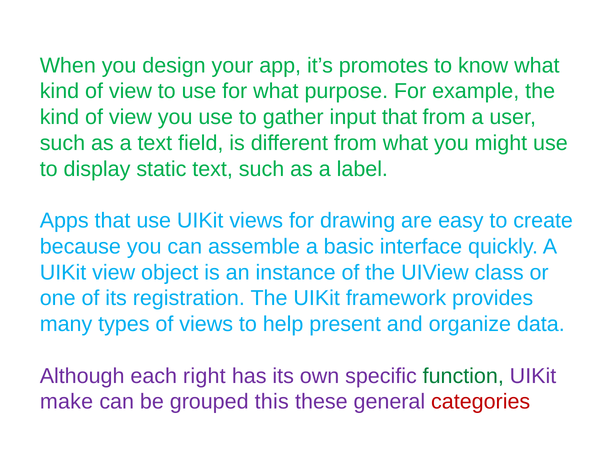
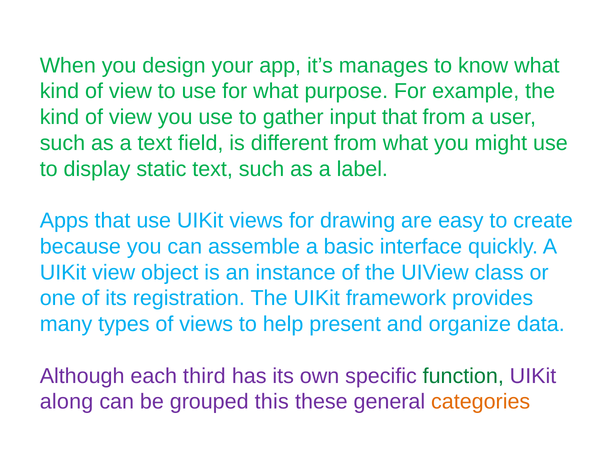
promotes: promotes -> manages (383, 65)
right: right -> third (204, 375)
make: make -> along (67, 401)
categories colour: red -> orange (481, 401)
